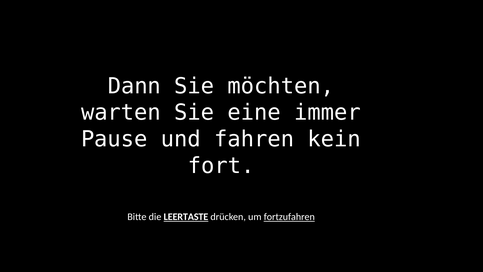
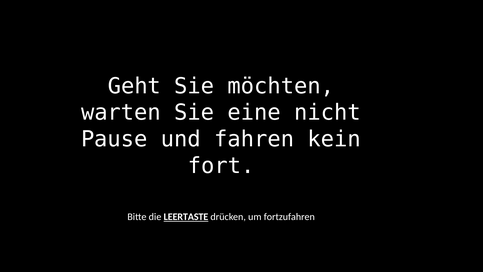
Dann: Dann -> Geht (134, 86)
immer: immer -> nicht (327, 113)
fortzufahren underline: present -> none (289, 217)
